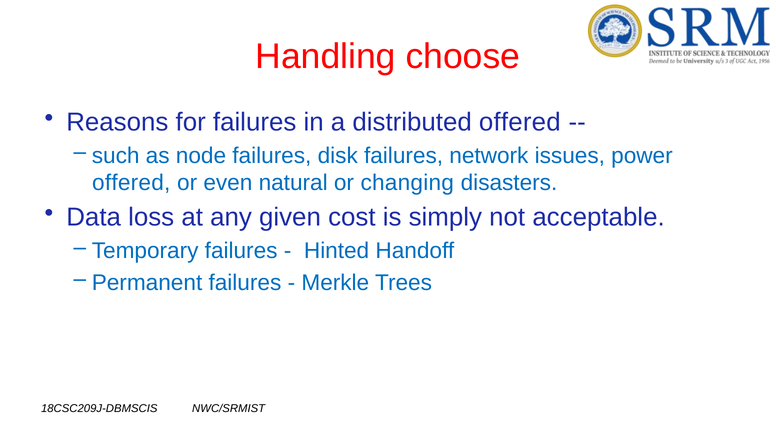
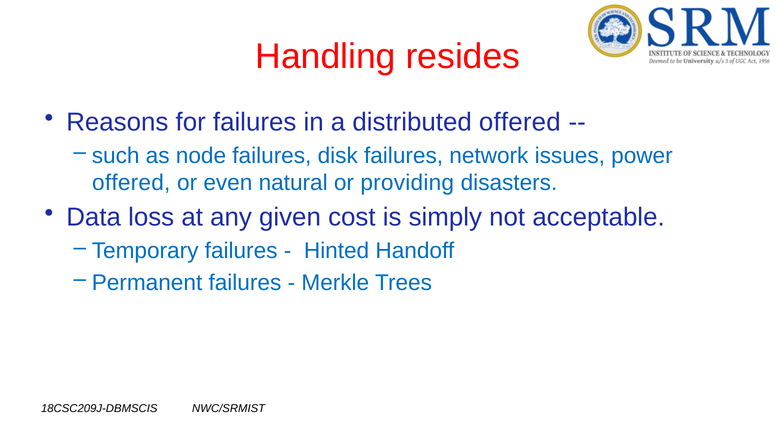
choose: choose -> resides (463, 56)
changing: changing -> providing (407, 183)
